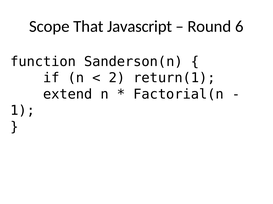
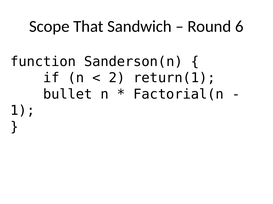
Javascript: Javascript -> Sandwich (140, 26)
extend: extend -> bullet (68, 95)
